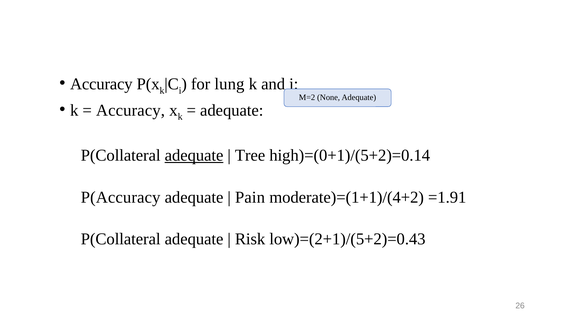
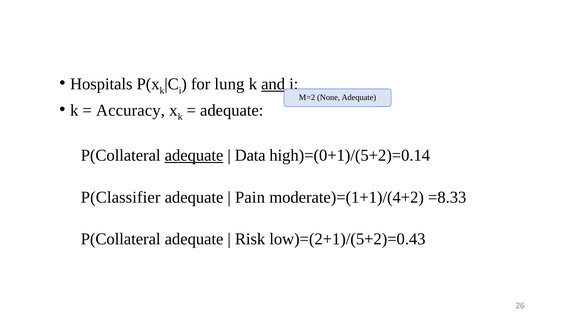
Accuracy: Accuracy -> Hospitals (101, 84)
and underline: none -> present (273, 84)
Tree: Tree -> Data (250, 155)
P(Accuracy: P(Accuracy -> P(Classifier (121, 197)
=1.91: =1.91 -> =8.33 (447, 197)
